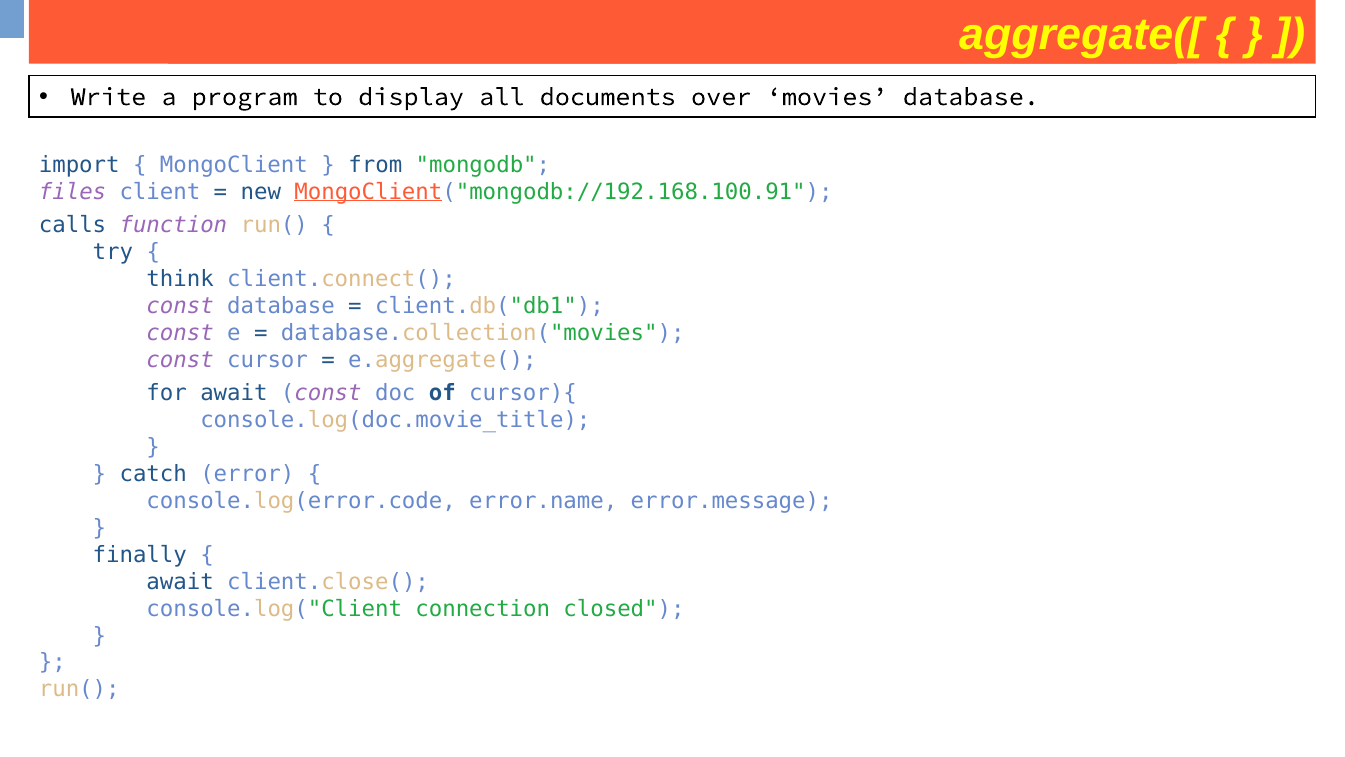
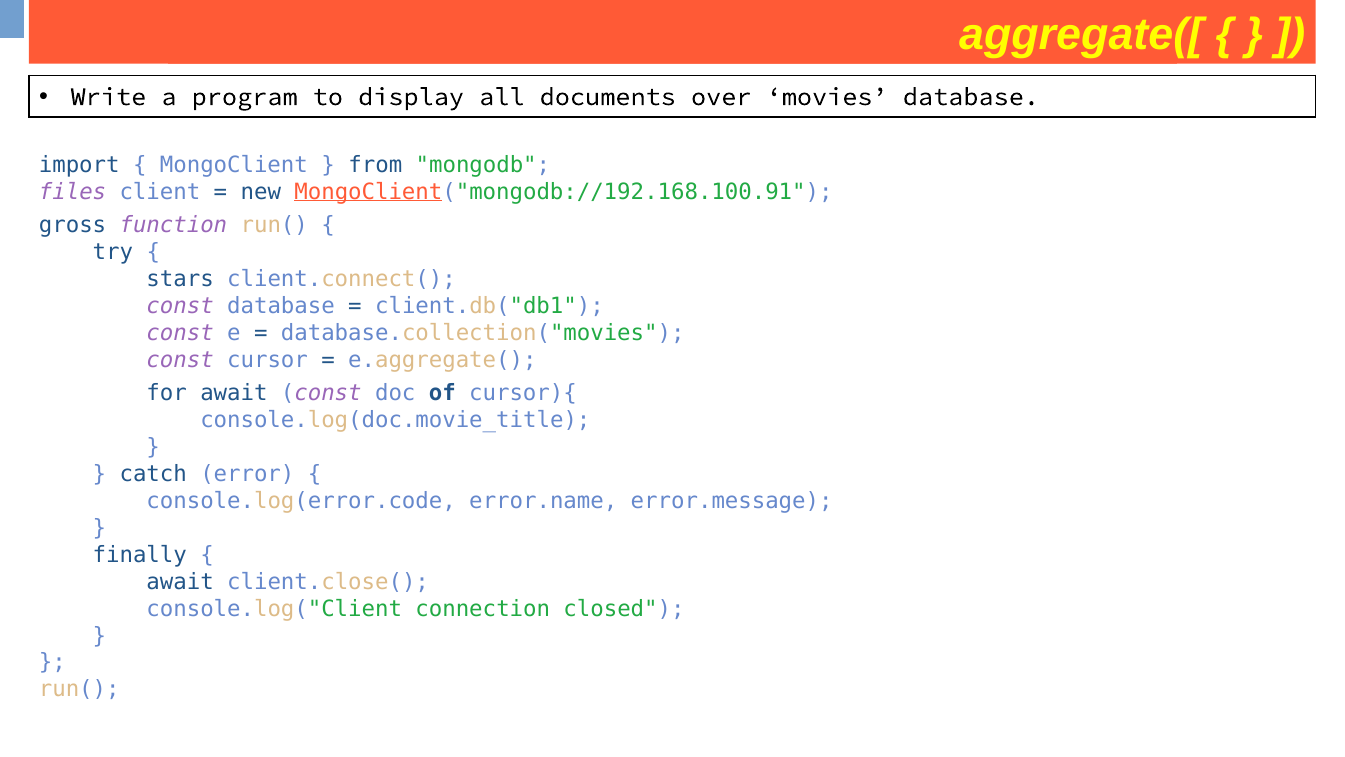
calls: calls -> gross (73, 225)
think: think -> stars (180, 279)
